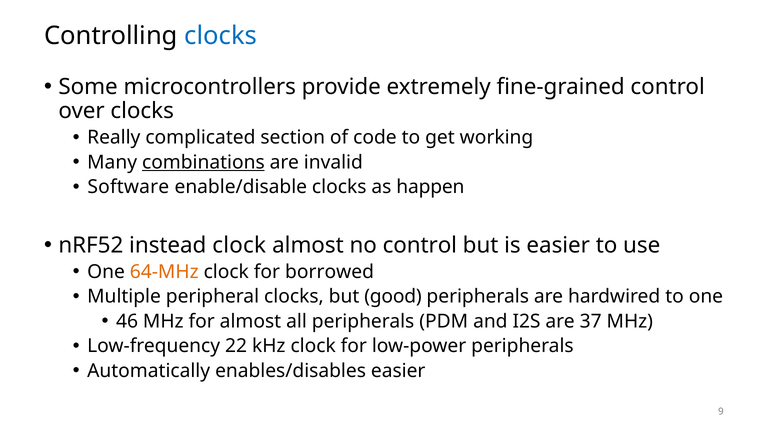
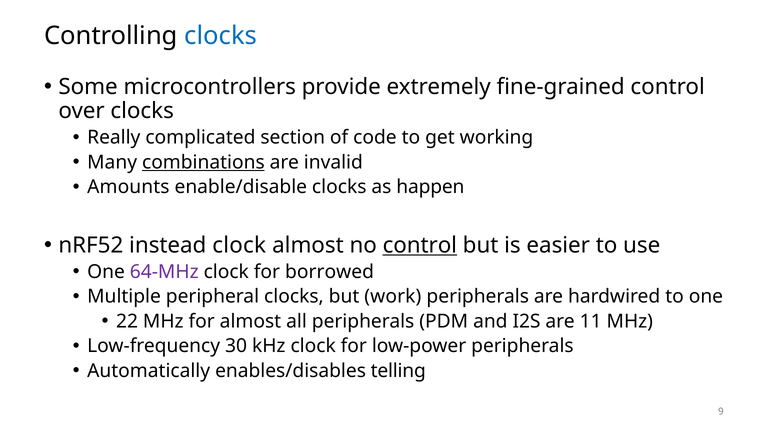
Software: Software -> Amounts (128, 187)
control underline: none -> present (420, 245)
64-MHz colour: orange -> purple (164, 272)
good: good -> work (393, 297)
46: 46 -> 22 (127, 321)
37: 37 -> 11 (591, 321)
22: 22 -> 30 (236, 346)
enables/disables easier: easier -> telling (398, 371)
